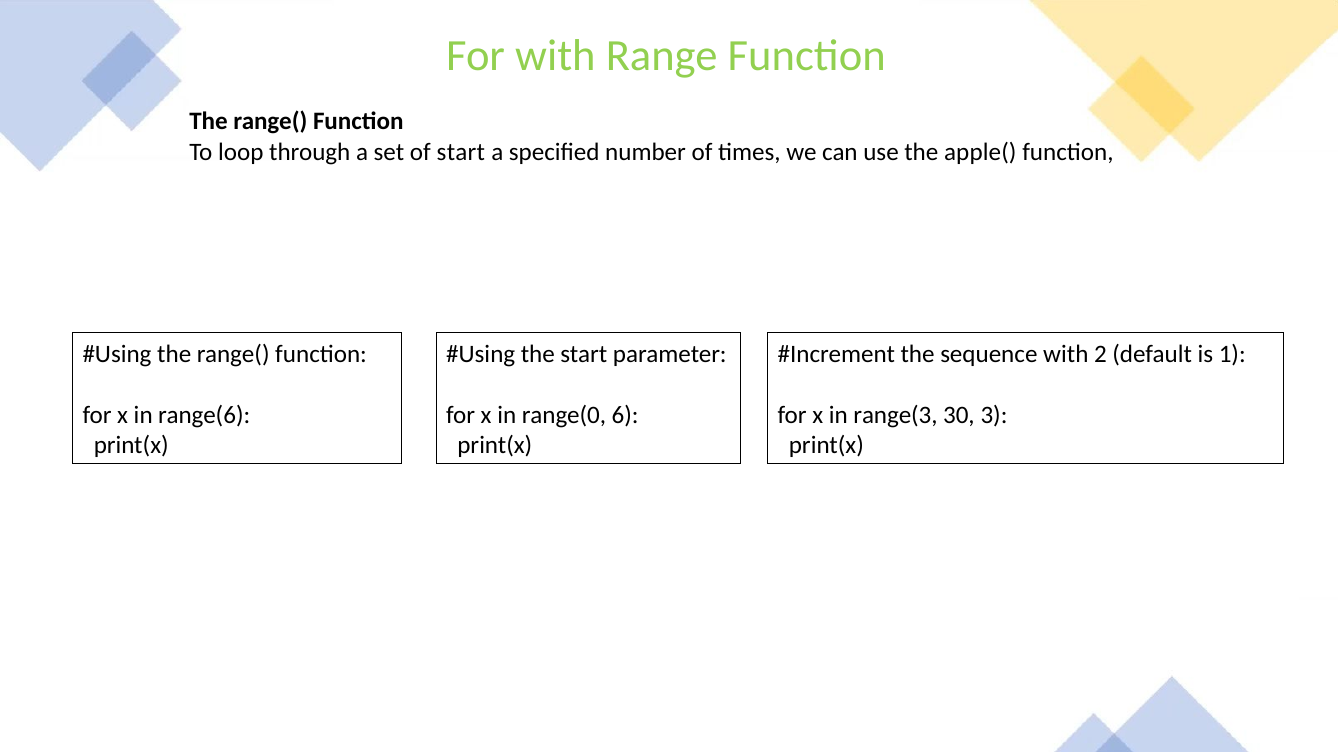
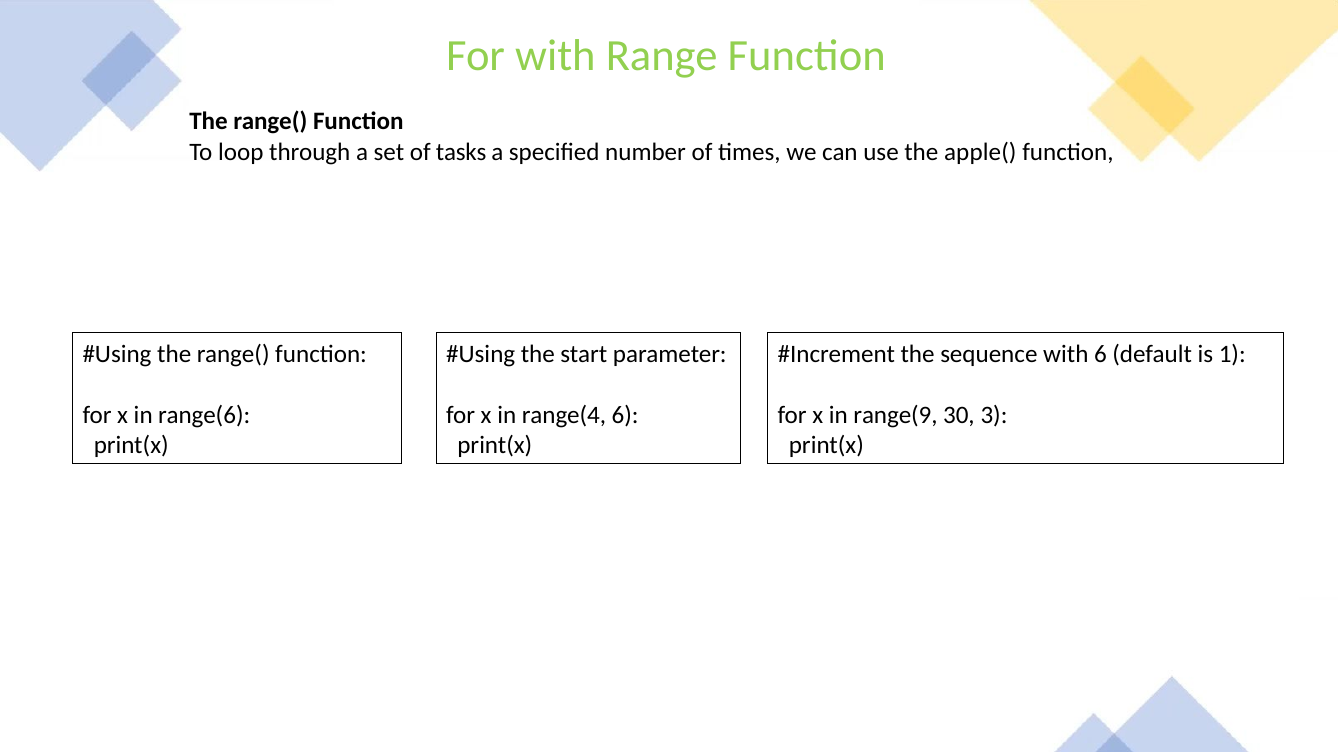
of start: start -> tasks (461, 152)
with 2: 2 -> 6 (1100, 355)
range(0: range(0 -> range(4 (564, 415)
range(3: range(3 -> range(9 (895, 415)
